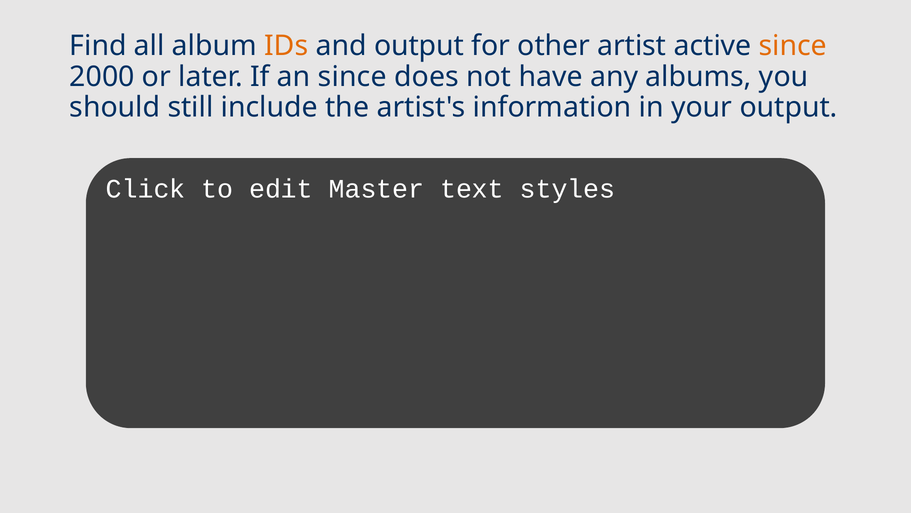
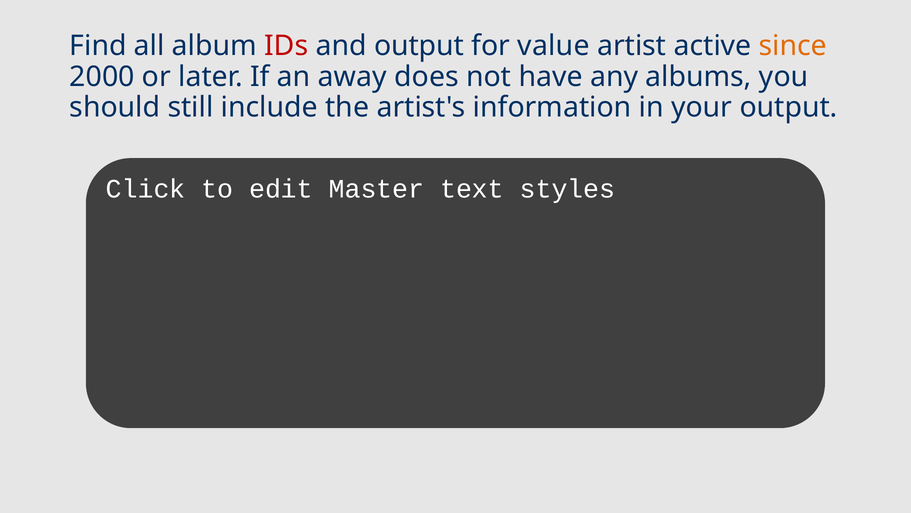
IDs colour: orange -> red (286, 46)
other: other -> value (553, 46)
an since: since -> away (352, 77)
